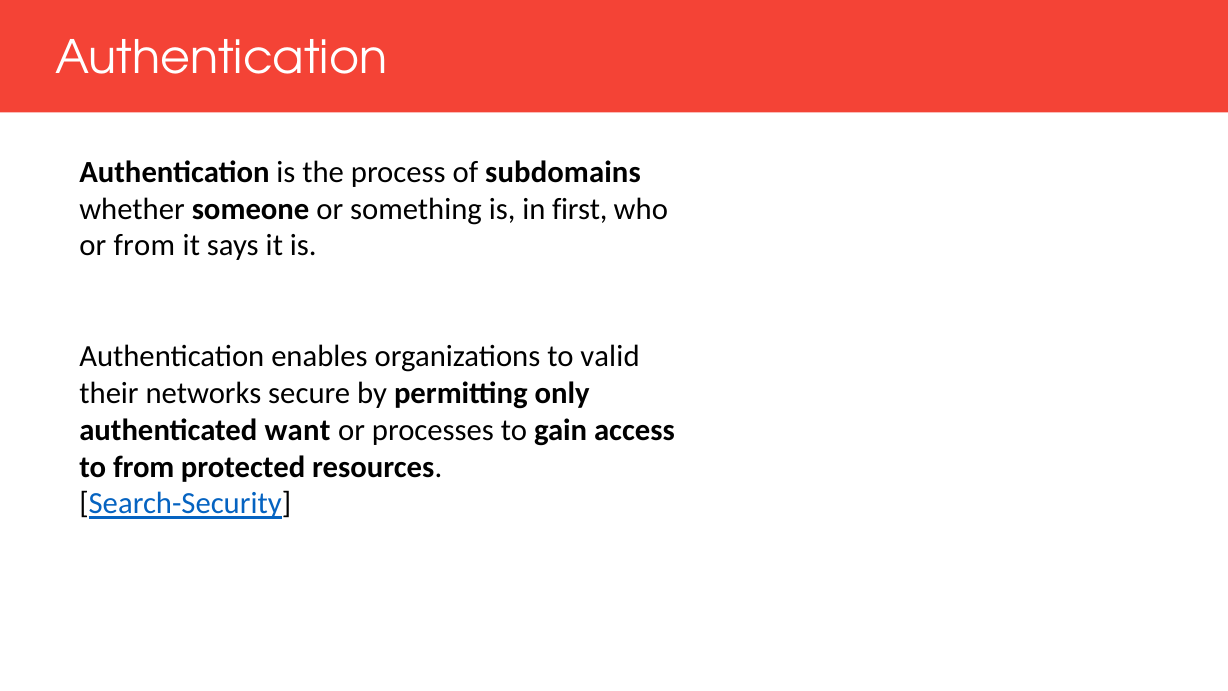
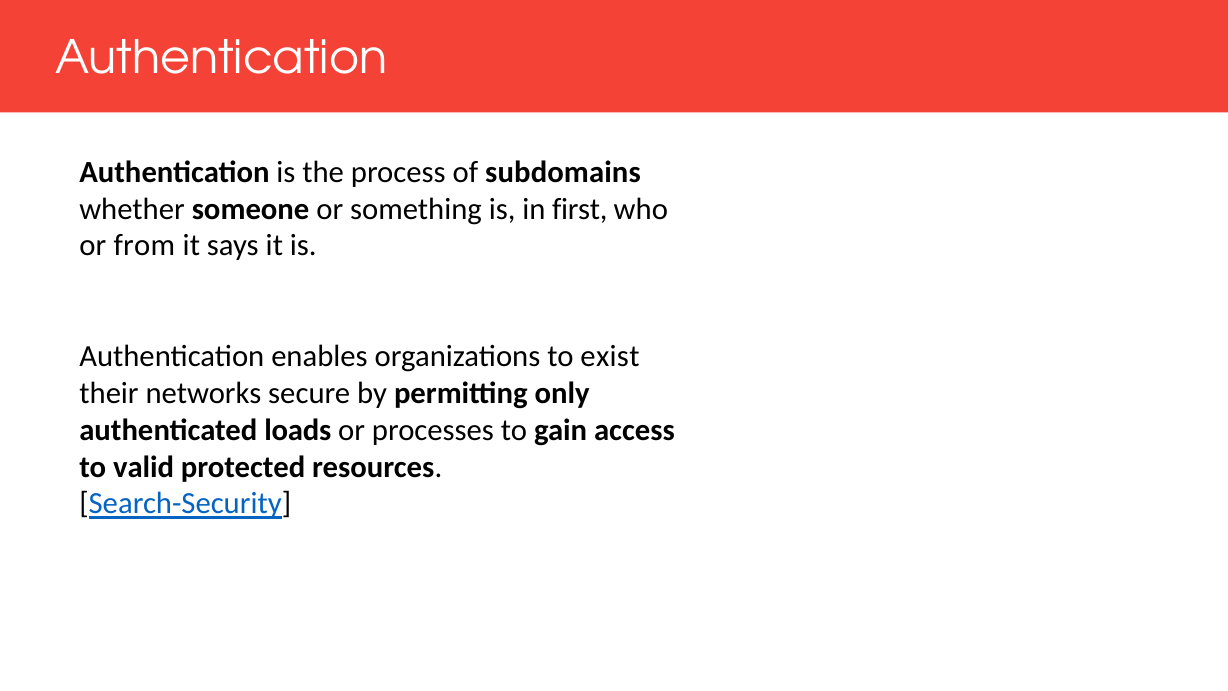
valid: valid -> exist (610, 356)
want: want -> loads (298, 430)
to from: from -> valid (144, 467)
